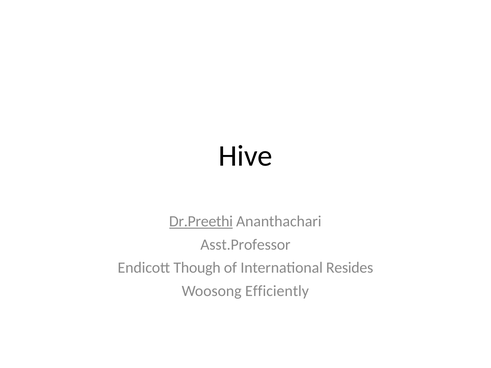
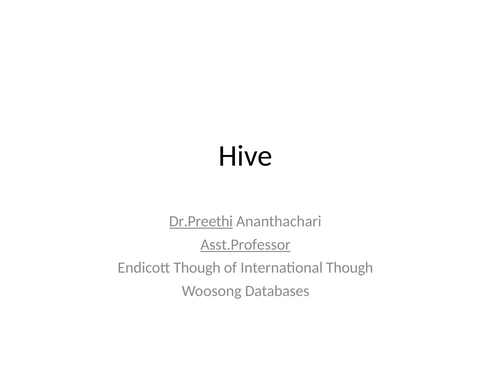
Asst.Professor underline: none -> present (245, 245)
International Resides: Resides -> Though (350, 268)
Efficiently: Efficiently -> Databases (277, 291)
